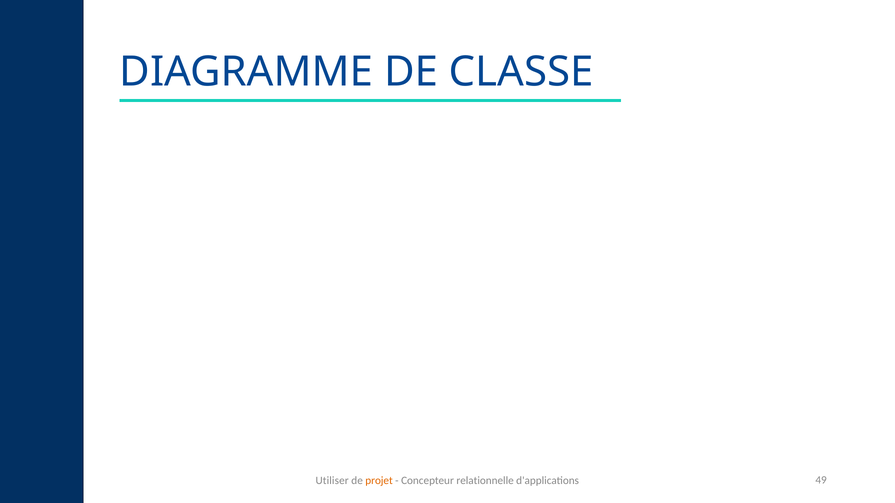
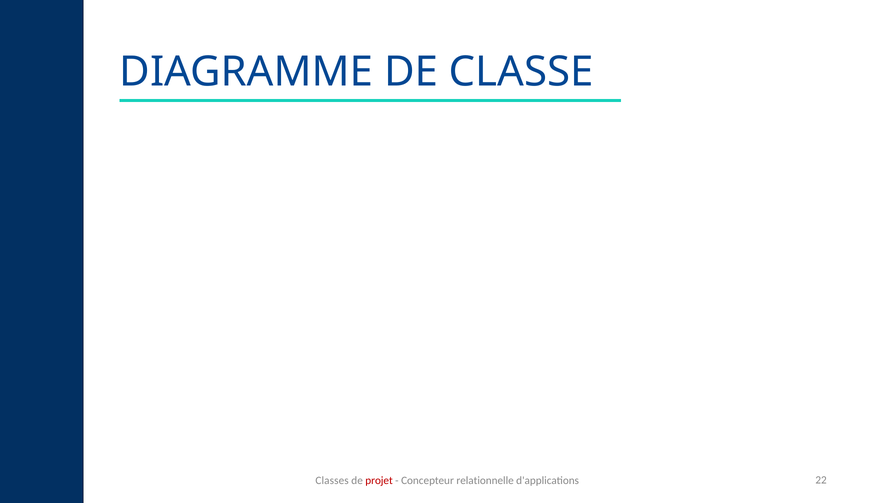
Utiliser: Utiliser -> Classes (332, 481)
projet colour: orange -> red (379, 481)
49: 49 -> 22 (821, 481)
